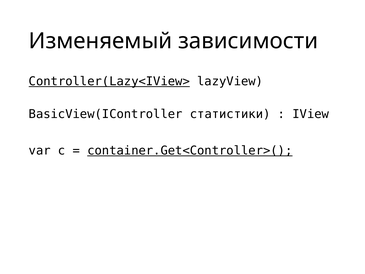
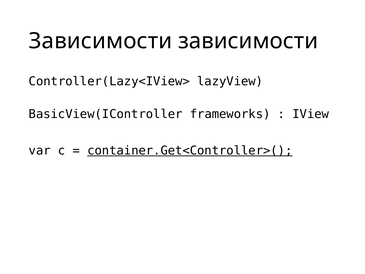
Изменяемый: Изменяемый -> Зависимости (100, 41)
Controller(Lazy<IView> underline: present -> none (109, 81)
статистики: статистики -> frameworks (230, 114)
